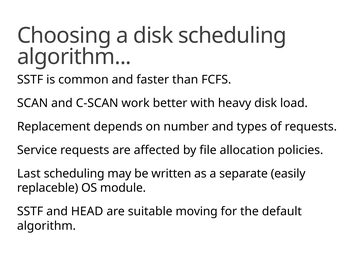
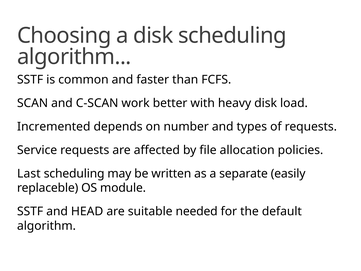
Replacement: Replacement -> Incremented (54, 126)
moving: moving -> needed (197, 211)
